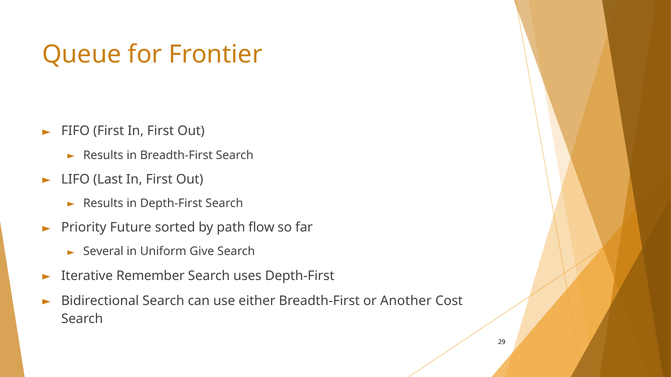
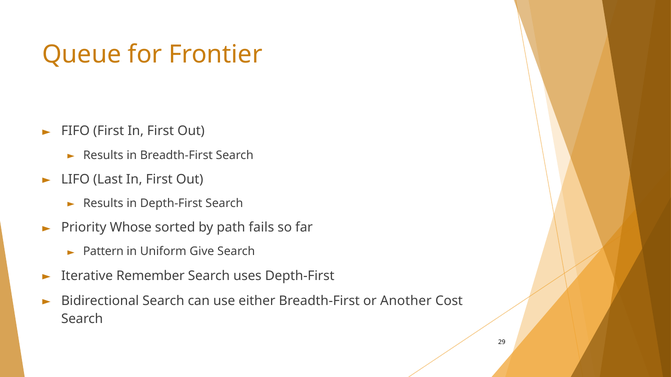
Future: Future -> Whose (131, 228)
flow: flow -> fails (261, 228)
Several: Several -> Pattern (103, 252)
